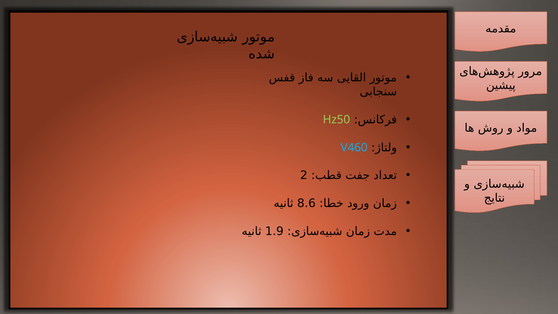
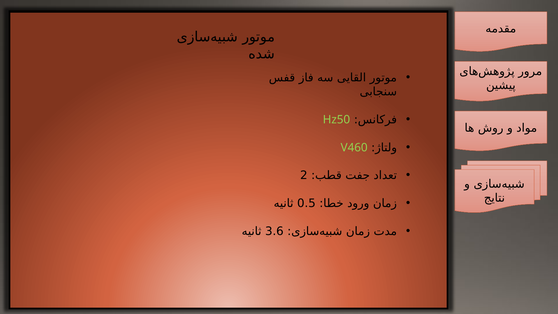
V460 colour: light blue -> light green (354, 147)
8.6: 8.6 -> 0.5 (306, 203)
1.9: 1.9 -> 3.6 (274, 231)
